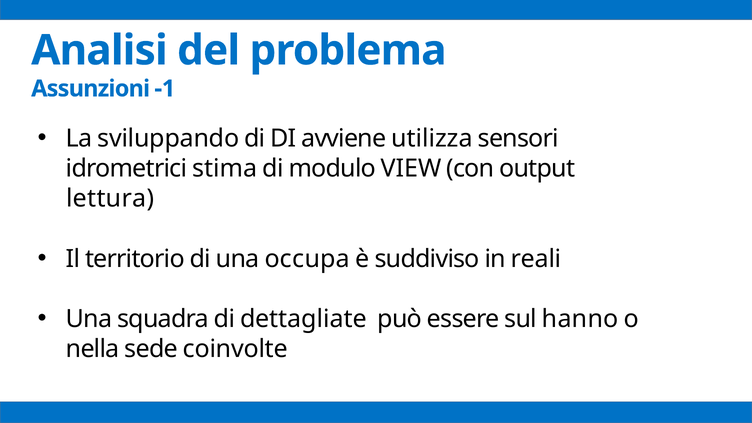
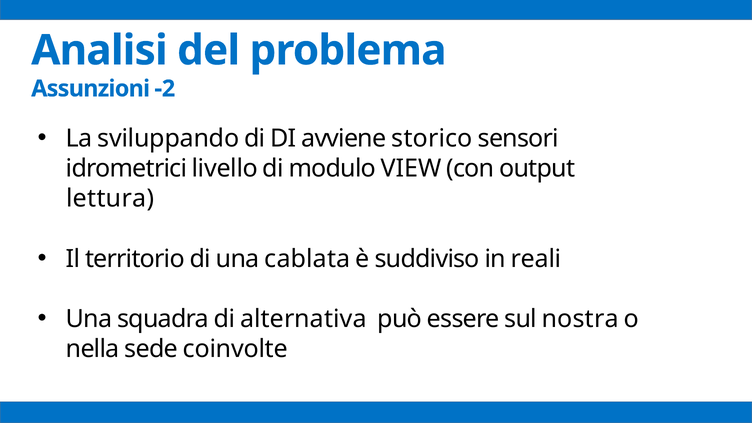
-1: -1 -> -2 (165, 89)
utilizza: utilizza -> storico (432, 139)
stima: stima -> livello (225, 169)
occupa: occupa -> cablata (307, 259)
dettagliate: dettagliate -> alternativa (303, 319)
hanno: hanno -> nostra (580, 319)
